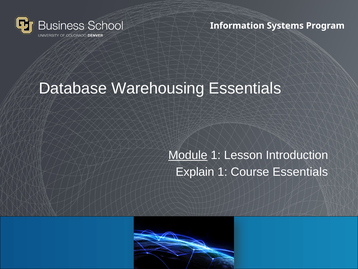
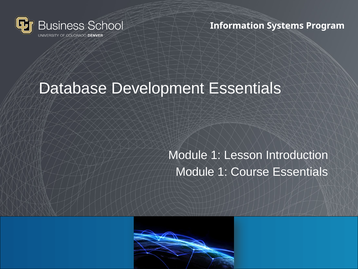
Warehousing: Warehousing -> Development (158, 88)
Module underline: present -> none (188, 155)
Explain: Explain -> Module (195, 172)
